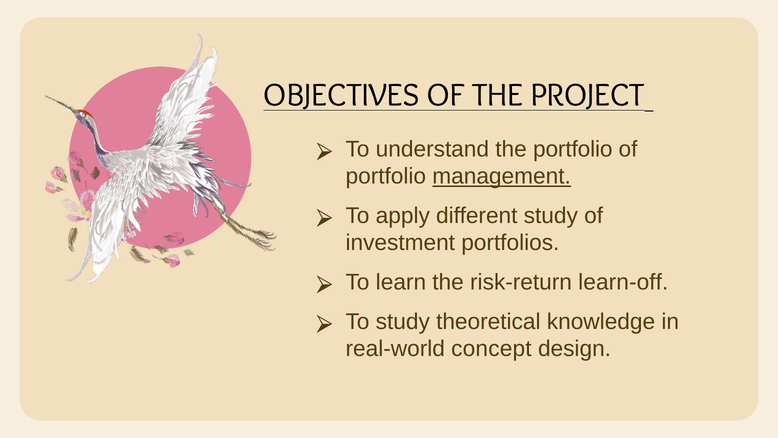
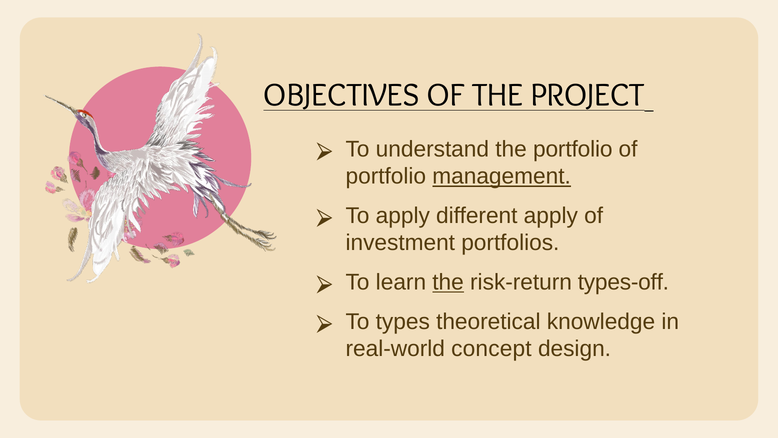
different study: study -> apply (551, 216)
the underline: none -> present (448, 282)
learn-off: learn-off -> types-off (623, 282)
To study: study -> types (403, 321)
